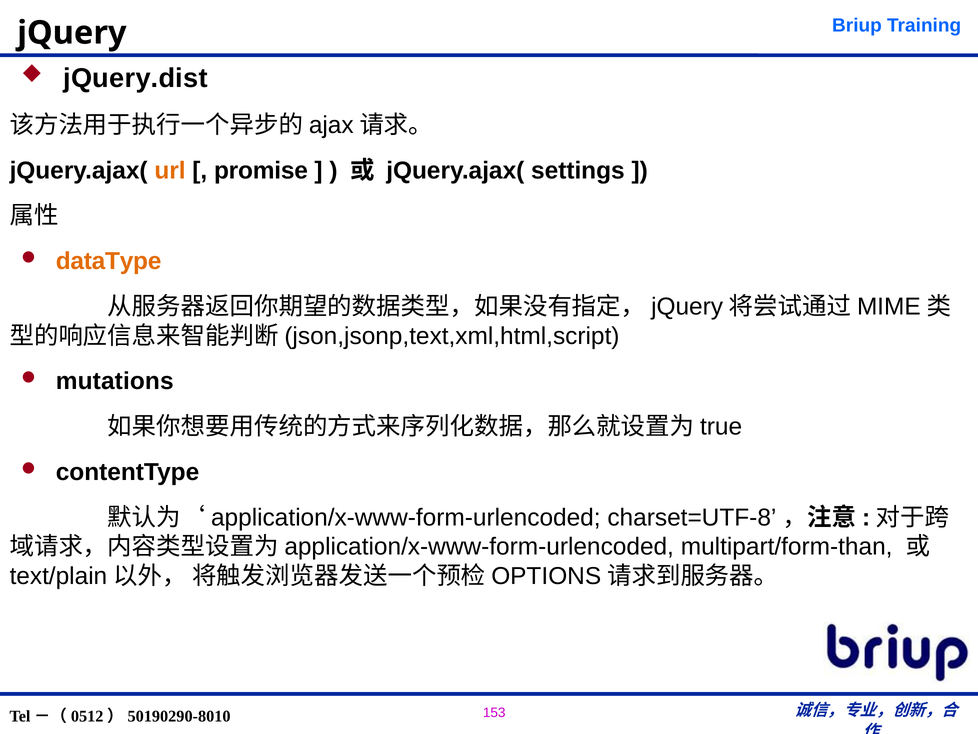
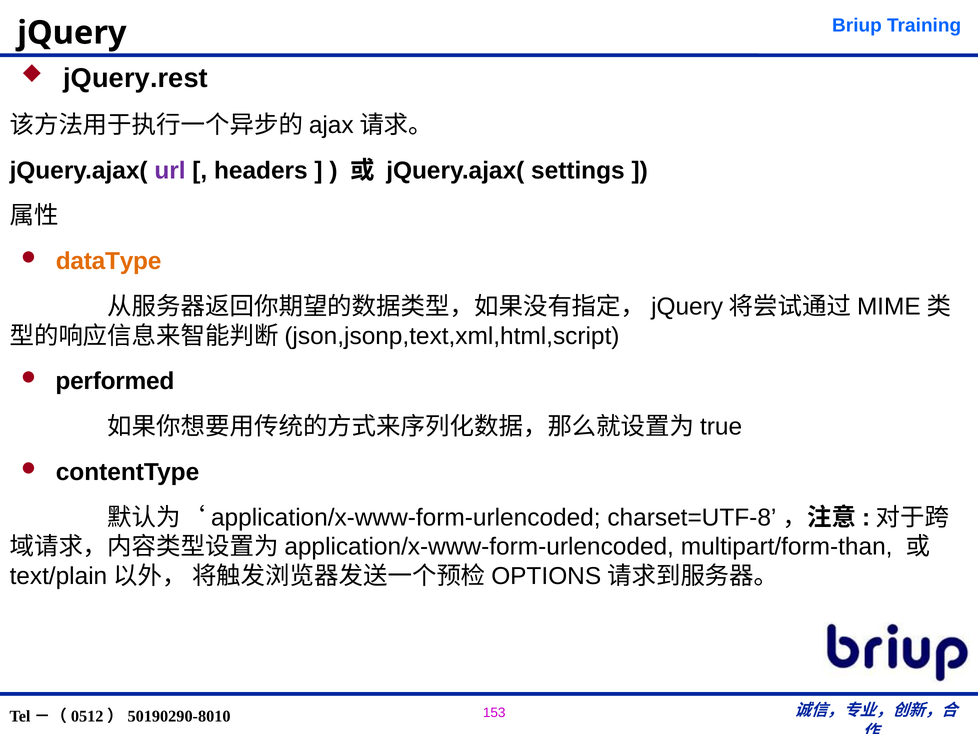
jQuery.dist: jQuery.dist -> jQuery.rest (136, 78)
url colour: orange -> purple (170, 170)
promise: promise -> headers (261, 170)
mutations: mutations -> performed (115, 381)
